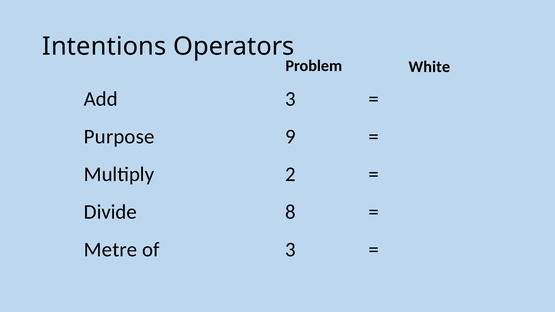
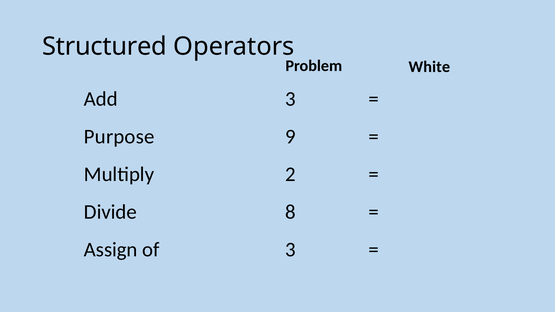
Intentions: Intentions -> Structured (105, 47)
Metre: Metre -> Assign (111, 250)
